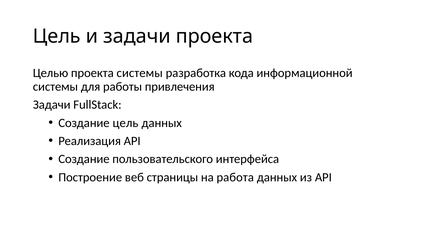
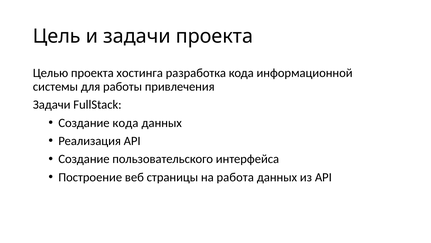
проекта системы: системы -> хостинга (140, 73)
Создание цель: цель -> кода (126, 123)
